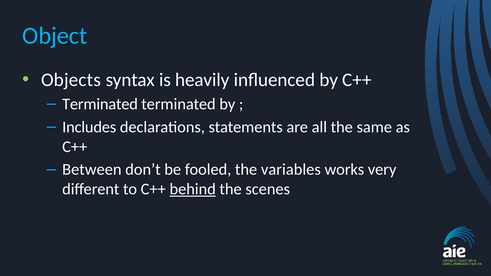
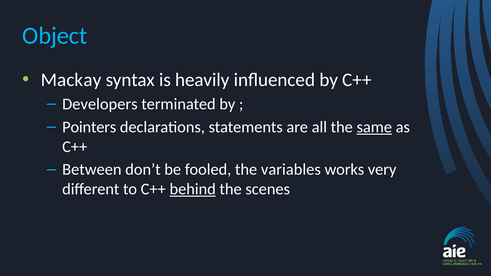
Objects: Objects -> Mackay (71, 80)
Terminated: Terminated -> Developers (100, 104)
Includes: Includes -> Pointers (89, 127)
same underline: none -> present (374, 127)
